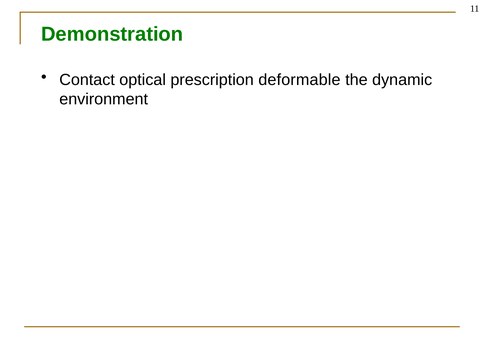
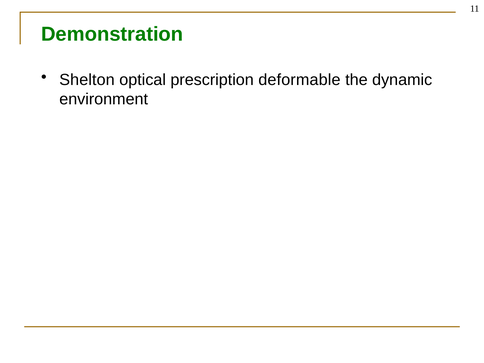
Contact: Contact -> Shelton (87, 80)
